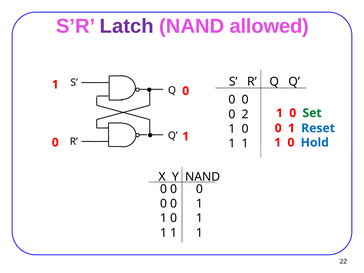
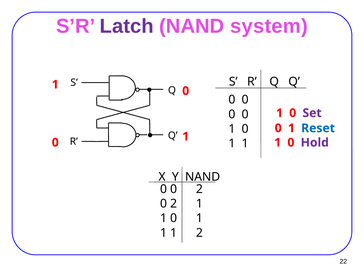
allowed: allowed -> system (269, 26)
2: 2 -> 0 (245, 114)
Set colour: green -> purple (312, 113)
Hold colour: blue -> purple (315, 143)
0: 0 -> 2 (199, 189)
0: 0 -> 2 (174, 204)
1: 1 -> 2 (199, 233)
